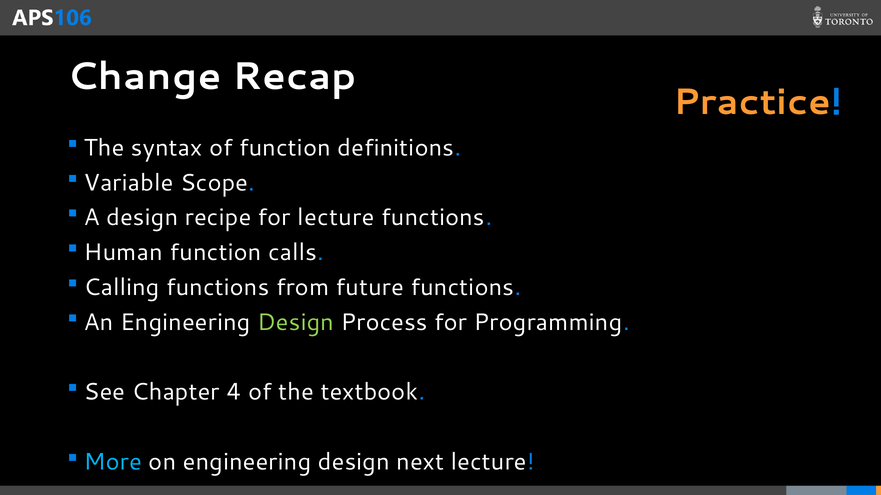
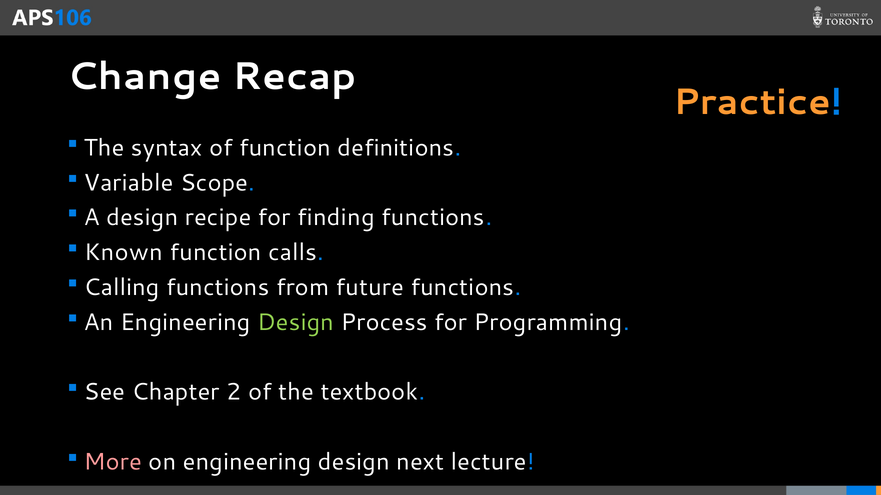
for lecture: lecture -> finding (336, 218)
Human: Human -> Known (123, 253)
4: 4 -> 2 (234, 393)
More colour: light blue -> pink (113, 462)
